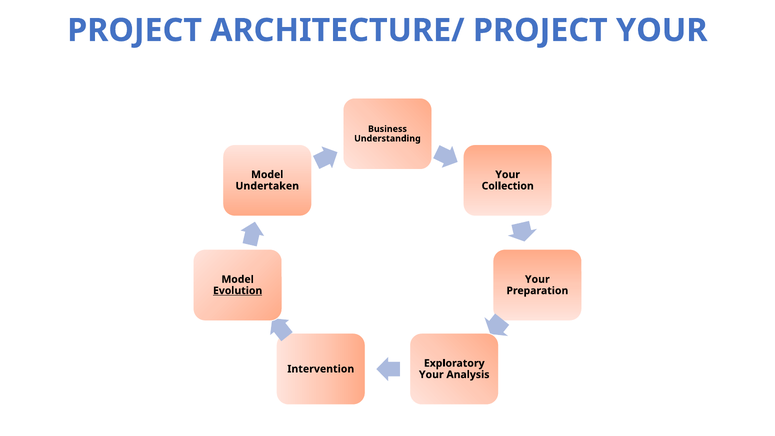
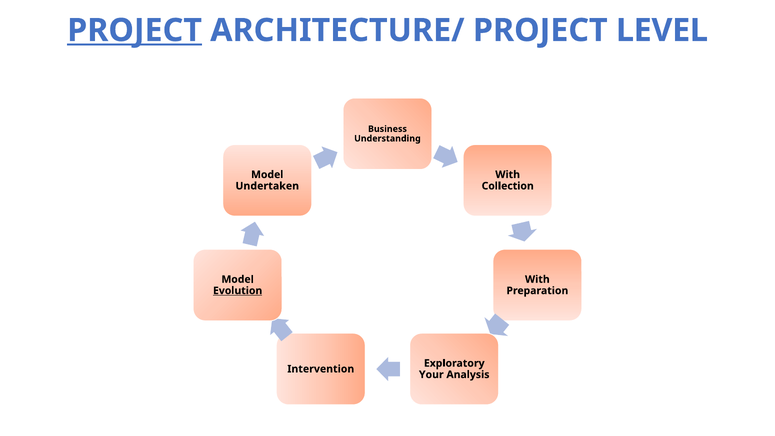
PROJECT underline: none -> present (135, 30)
PROJECT YOUR: YOUR -> LEVEL (662, 30)
Your: Your -> With (508, 175)
Your: Your -> With (537, 279)
